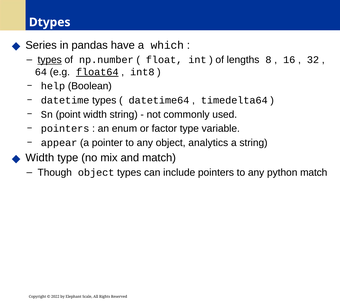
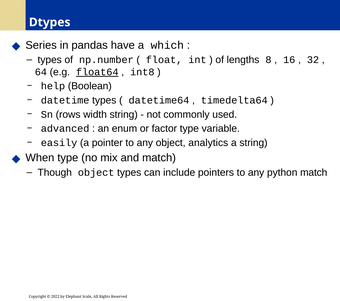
types underline: present -> none (50, 60)
point: point -> rows (68, 114)
pointers: pointers -> advanced (65, 129)
appear: appear -> easily (59, 143)
Width: Width -> When (40, 158)
